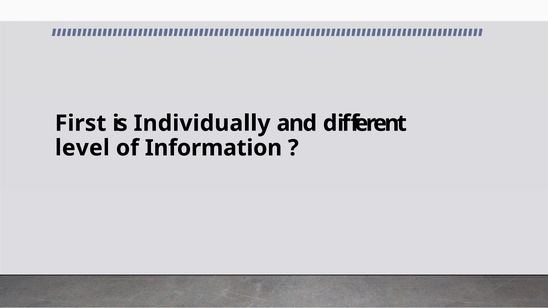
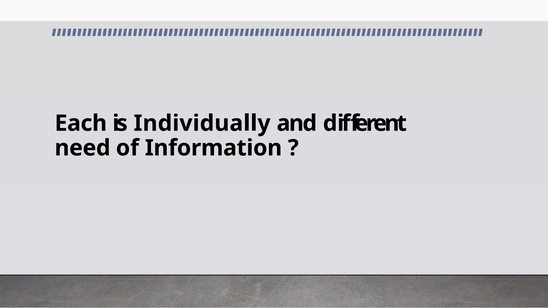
First: First -> Each (81, 123)
level: level -> need (83, 148)
